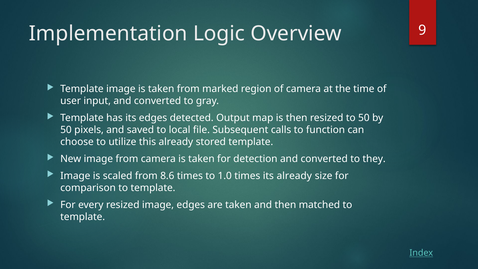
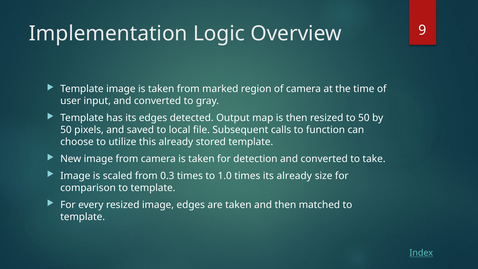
they: they -> take (374, 159)
8.6: 8.6 -> 0.3 (167, 176)
